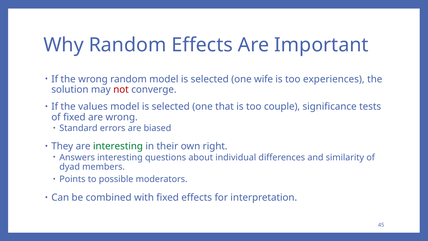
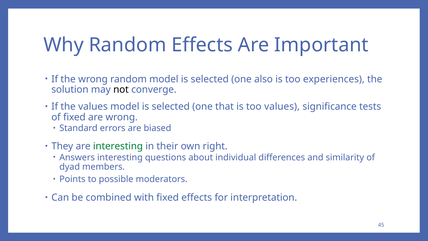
wife: wife -> also (264, 79)
not colour: red -> black (121, 90)
too couple: couple -> values (282, 106)
